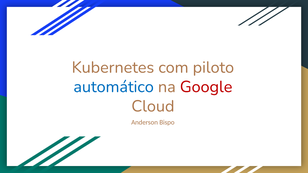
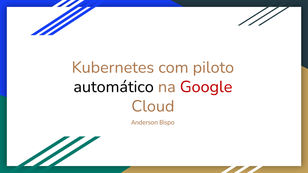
automático colour: blue -> black (114, 87)
